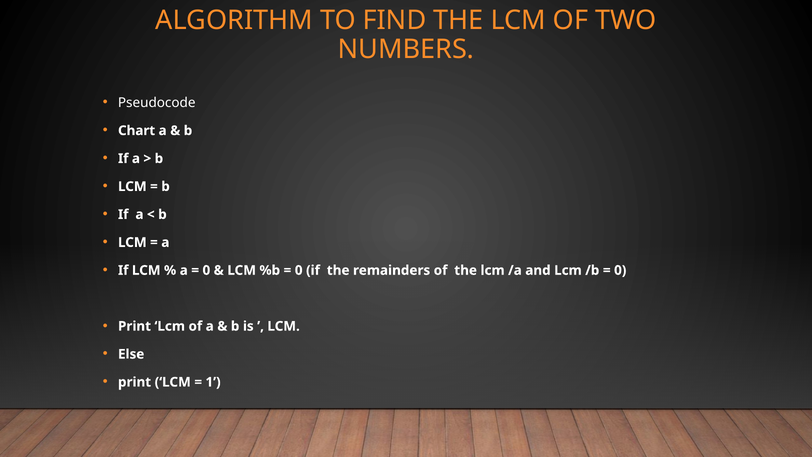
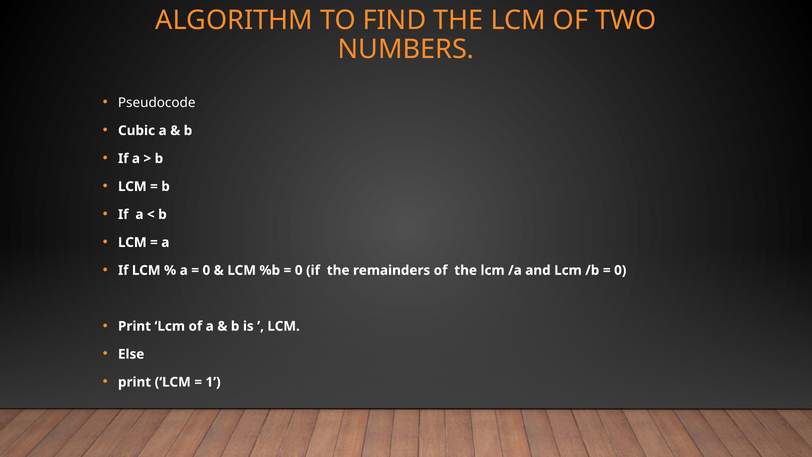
Chart: Chart -> Cubic (137, 131)
